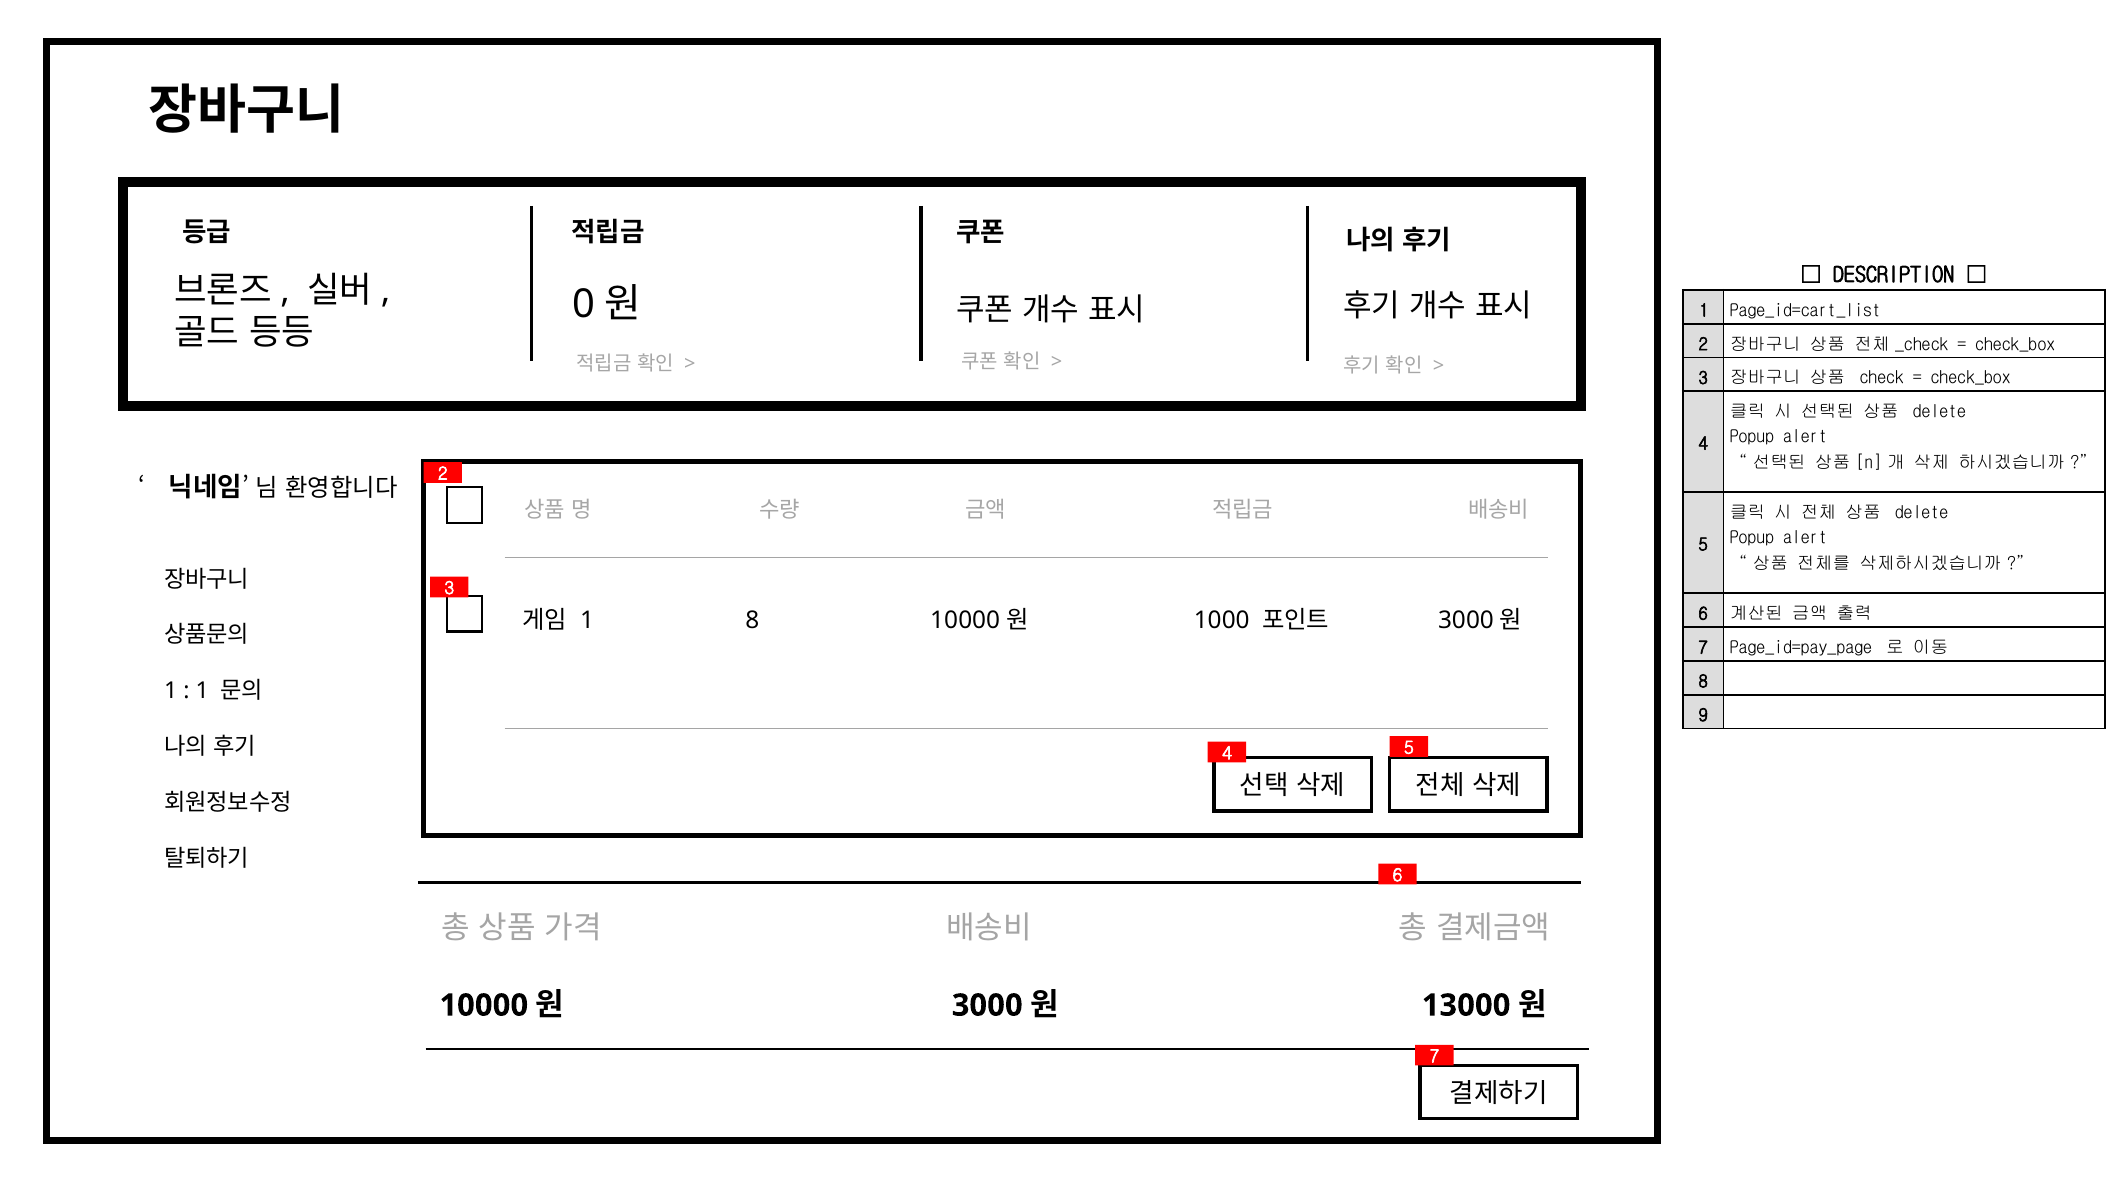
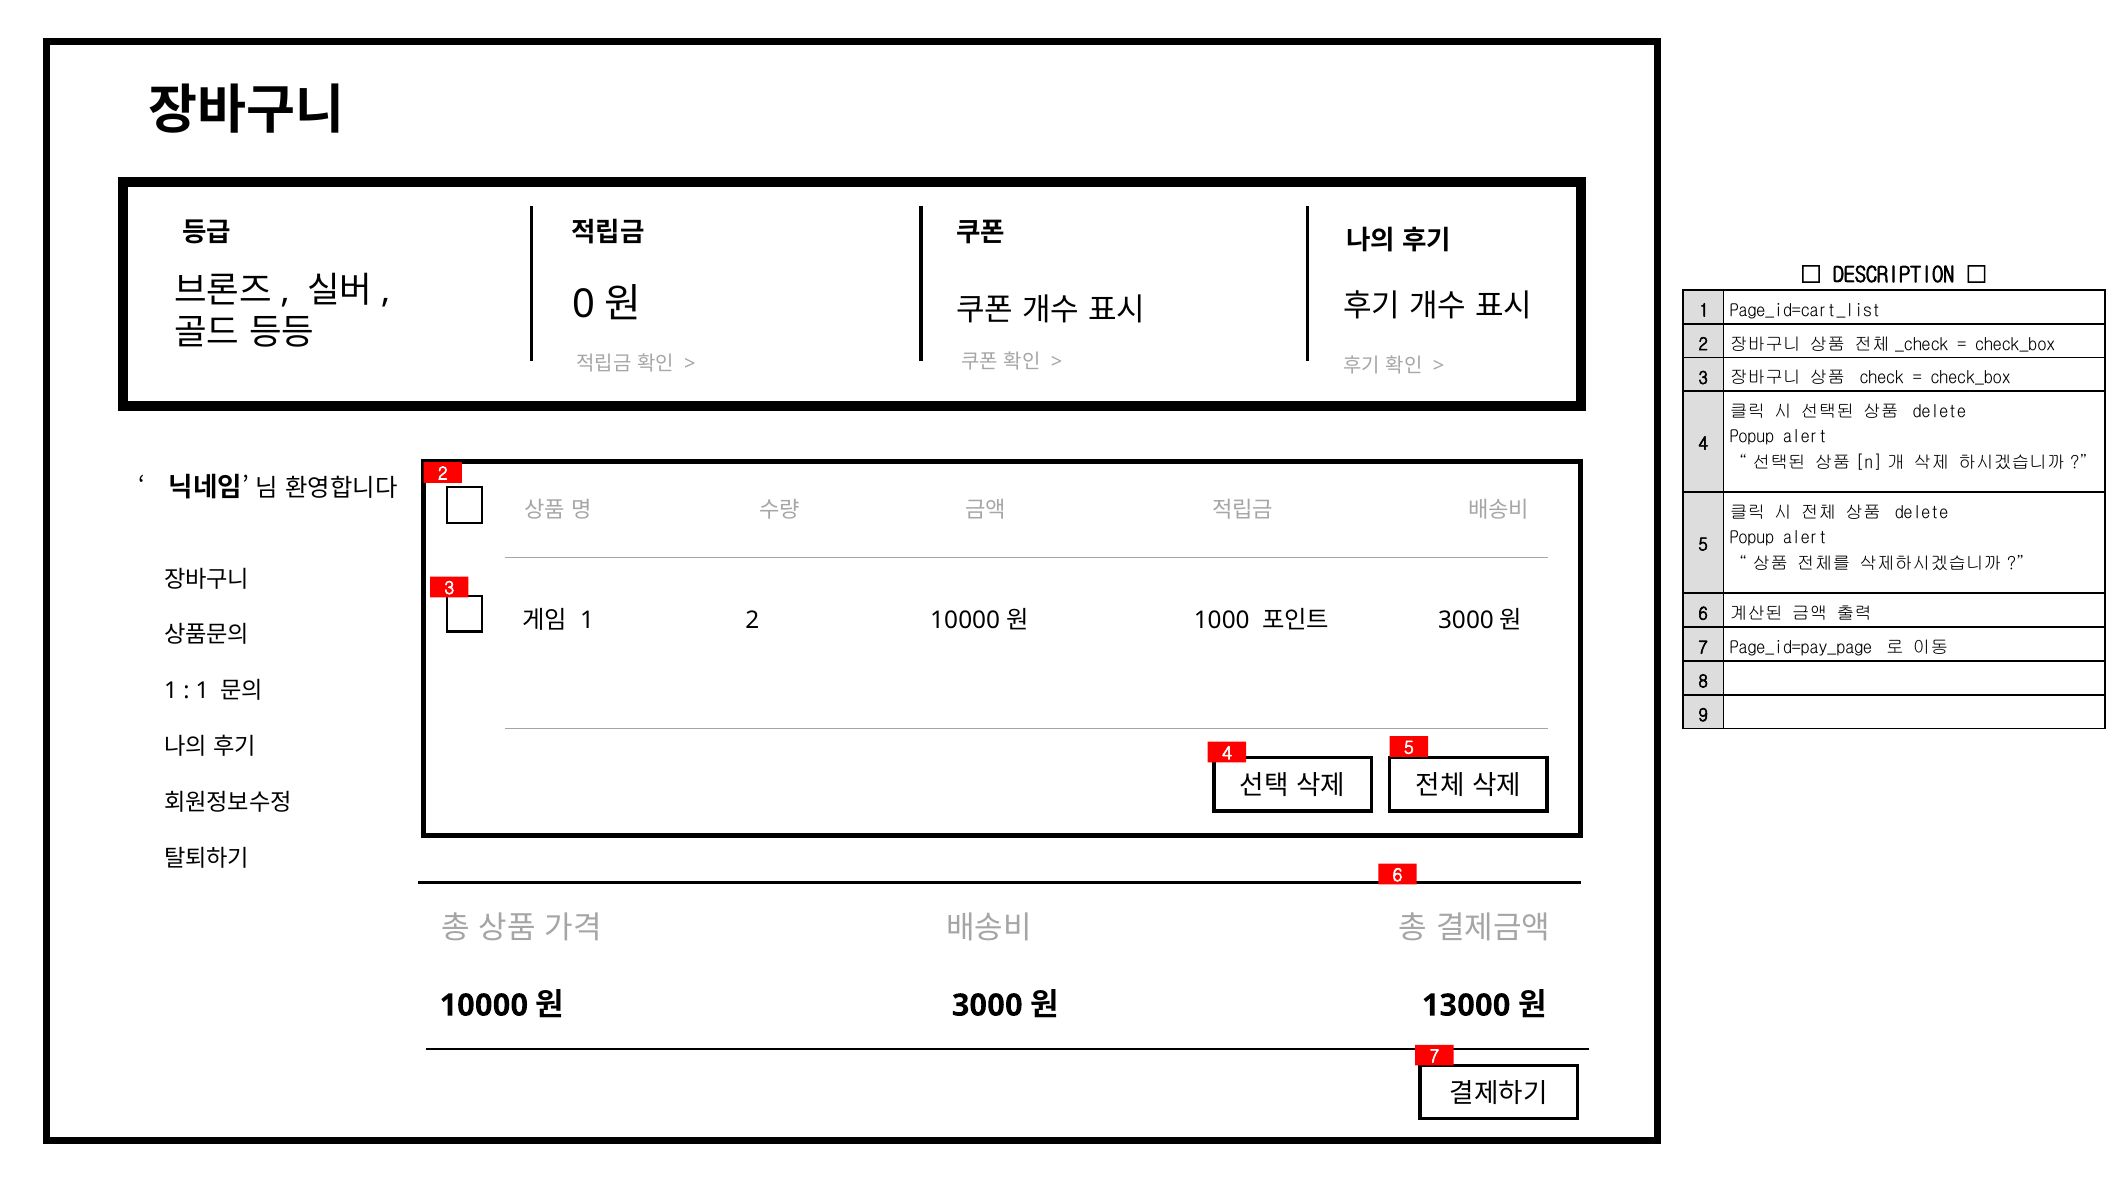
1 8: 8 -> 2 (752, 620)
